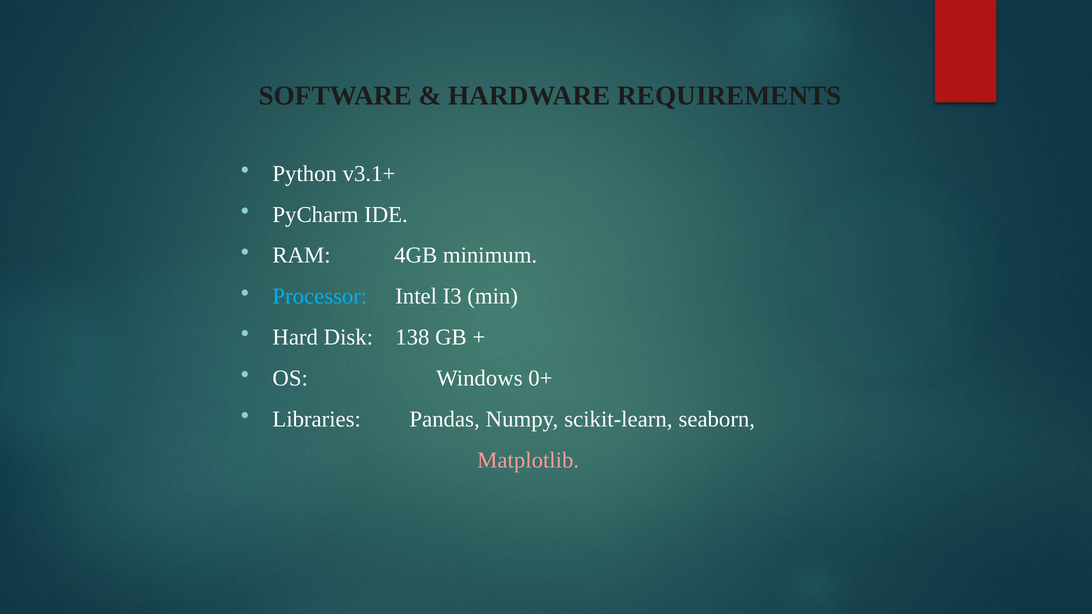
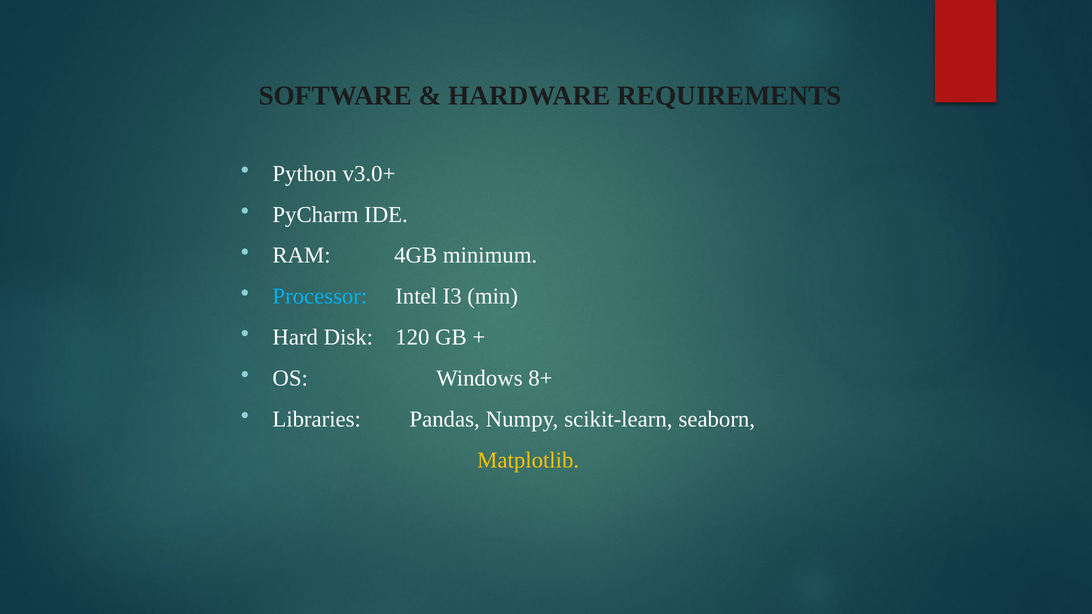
v3.1+: v3.1+ -> v3.0+ (369, 174)
138: 138 -> 120 (412, 337)
0+: 0+ -> 8+ (540, 378)
Matplotlib colour: pink -> yellow (528, 460)
